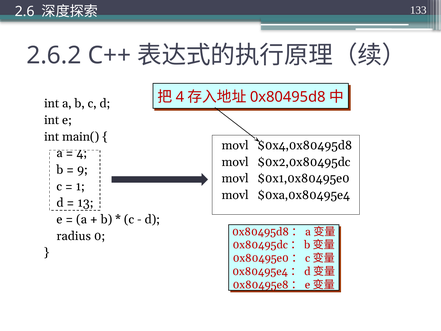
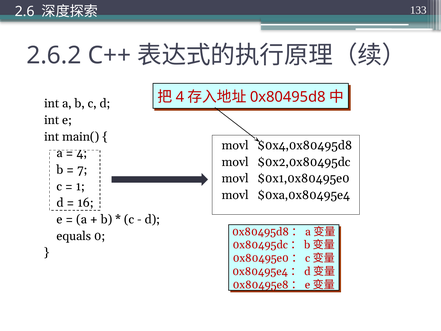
9: 9 -> 7 (82, 170)
13: 13 -> 16 (86, 203)
radius: radius -> equals (74, 236)
